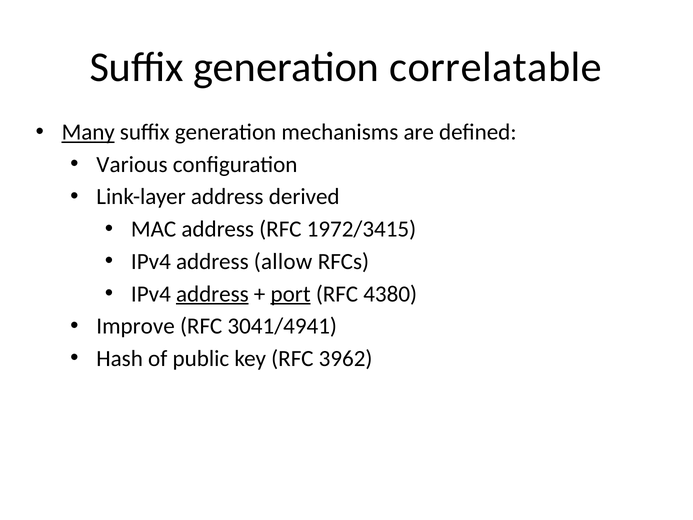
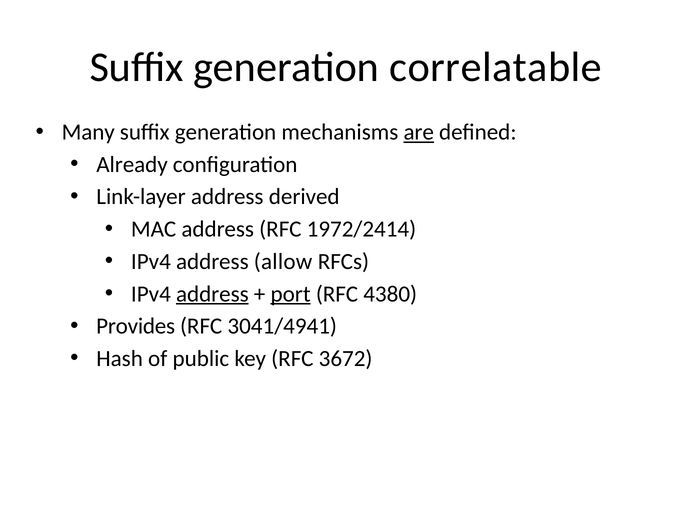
Many underline: present -> none (88, 132)
are underline: none -> present (419, 132)
Various: Various -> Already (132, 164)
1972/3415: 1972/3415 -> 1972/2414 (361, 229)
Improve: Improve -> Provides (136, 326)
3962: 3962 -> 3672 (346, 358)
